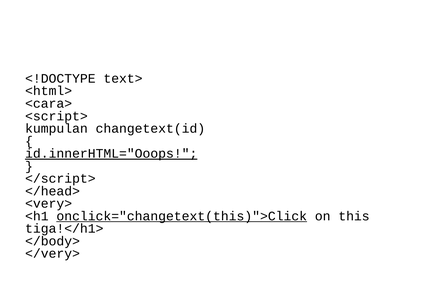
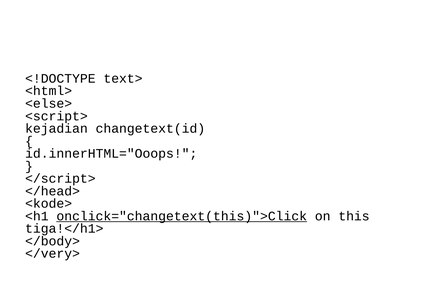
<cara>: <cara> -> <else> (49, 104)
kumpulan: kumpulan -> kejadian (56, 129)
id.innerHTML="Ooops underline: present -> none (111, 154)
<very>: <very> -> <kode> (49, 204)
